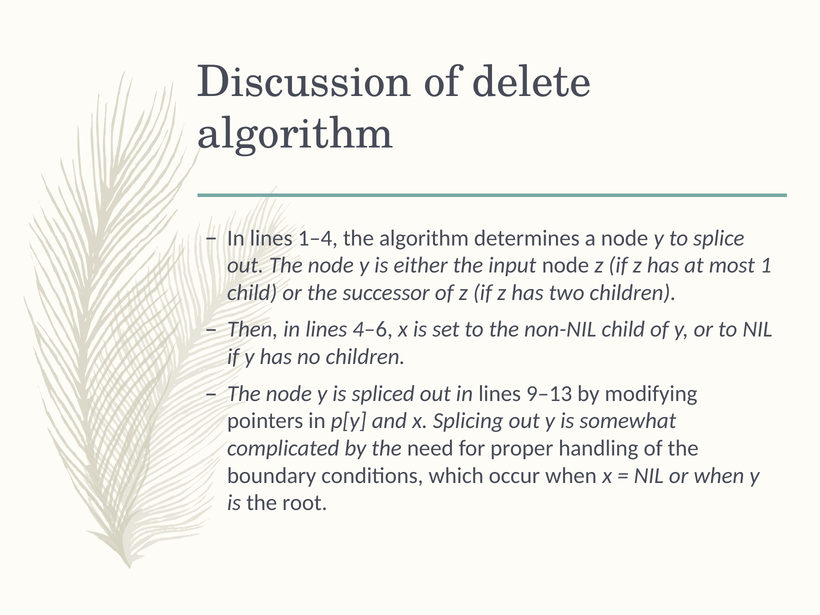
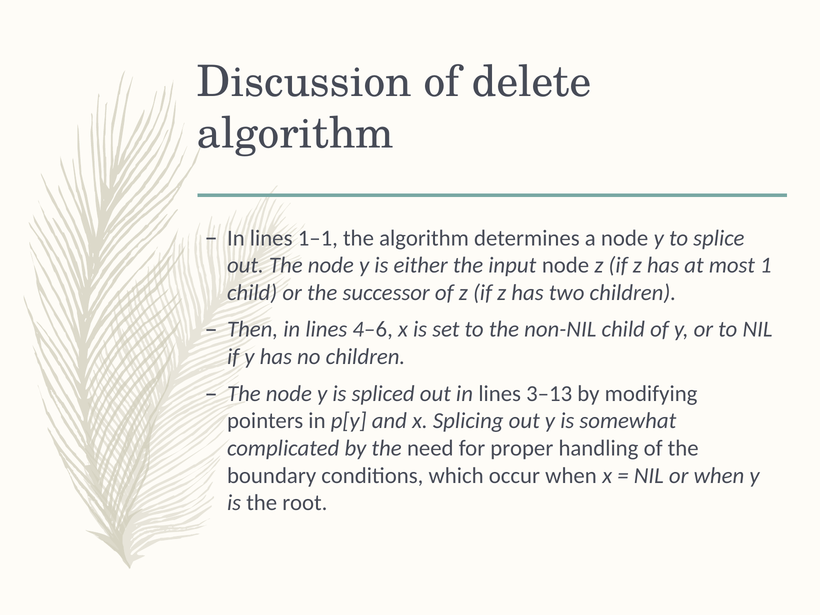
1–4: 1–4 -> 1–1 (318, 238)
9–13: 9–13 -> 3–13 (549, 394)
